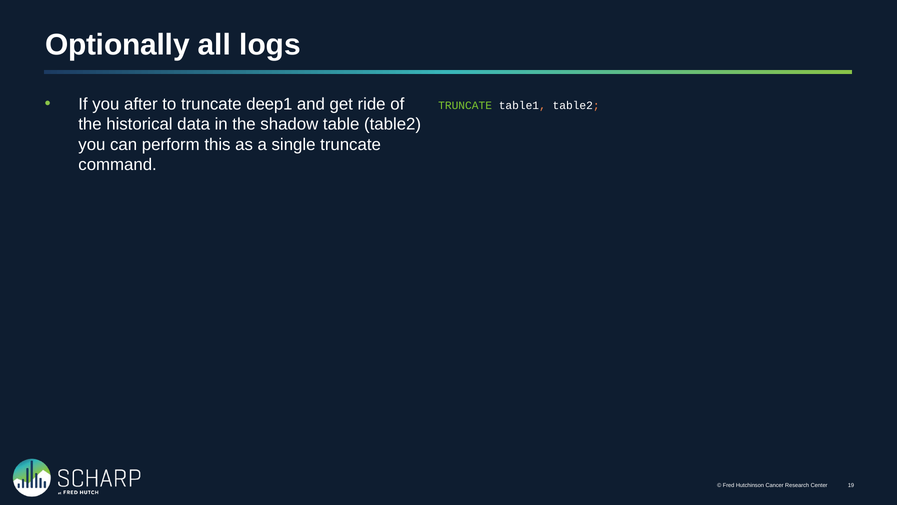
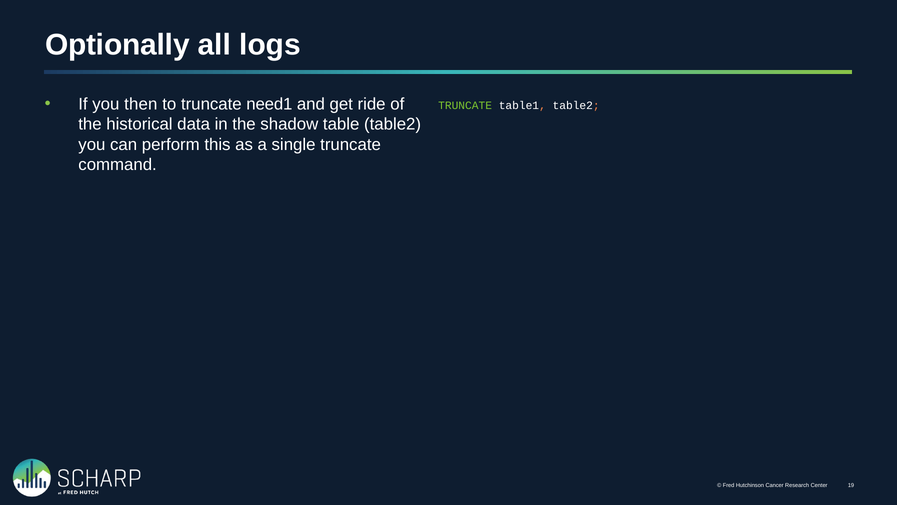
after: after -> then (141, 104)
deep1: deep1 -> need1 (269, 104)
